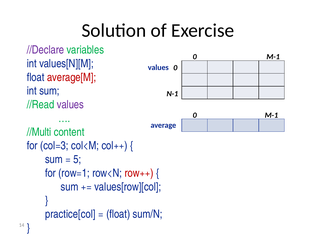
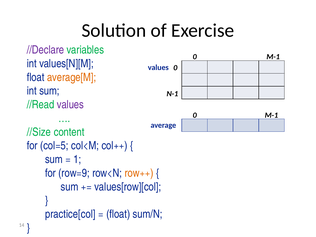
average[M colour: red -> orange (72, 77)
//Multi: //Multi -> //Size (39, 132)
col=3: col=3 -> col=5 (54, 146)
5: 5 -> 1 (77, 159)
row=1: row=1 -> row=9 (74, 173)
row++ colour: red -> orange (139, 173)
